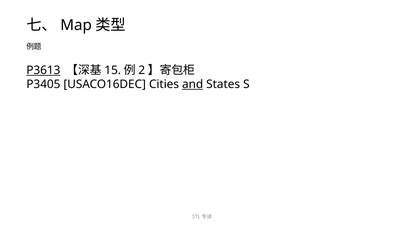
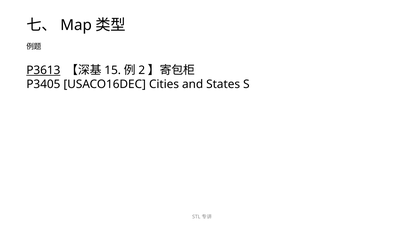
and underline: present -> none (193, 84)
